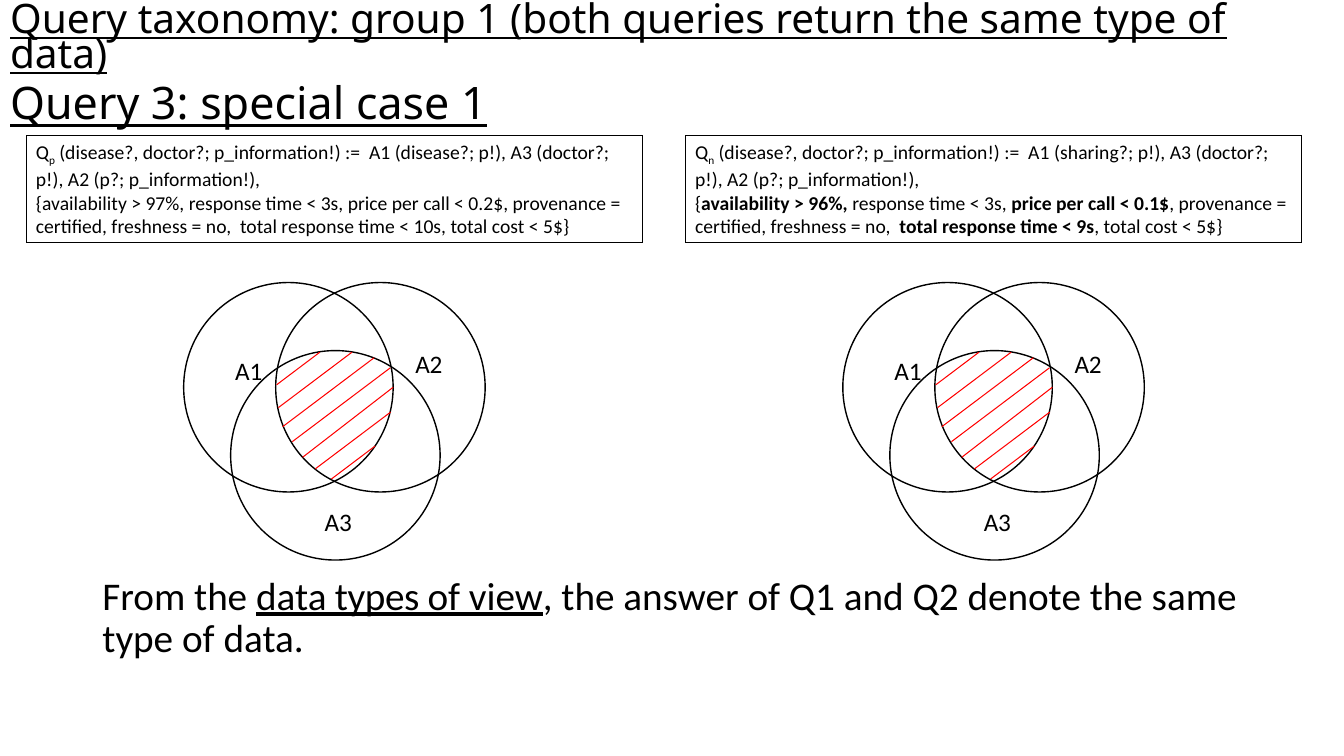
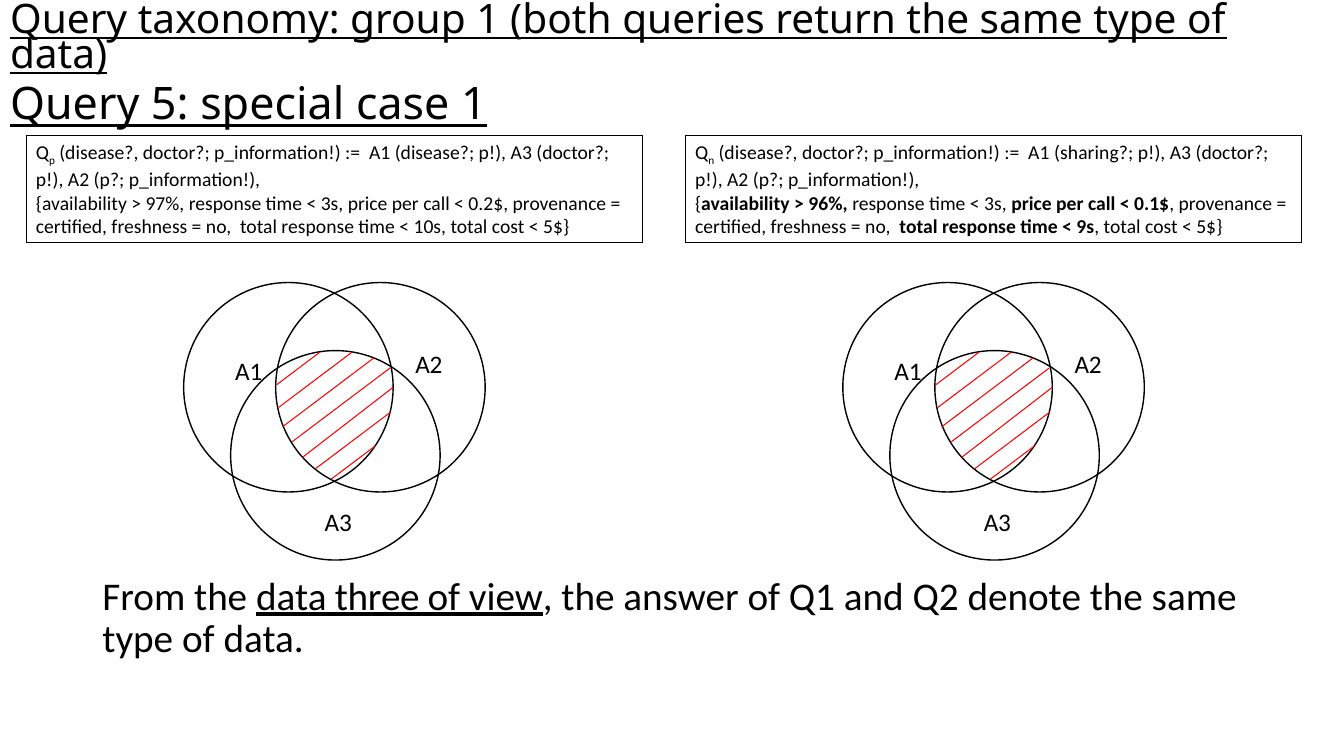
3: 3 -> 5 (170, 105)
types: types -> three (377, 597)
